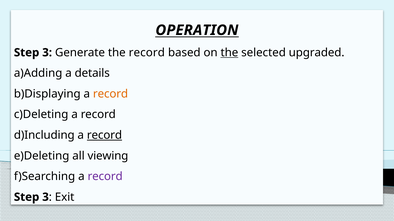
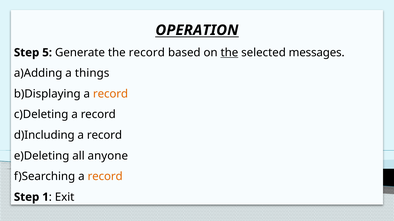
3: 3 -> 5 (47, 53)
upgraded: upgraded -> messages (317, 53)
details: details -> things (92, 73)
record underline: present -> none (104, 135)
viewing: viewing -> anyone (108, 156)
record colour: purple -> orange (105, 177)
3: 3 -> 1 (46, 198)
